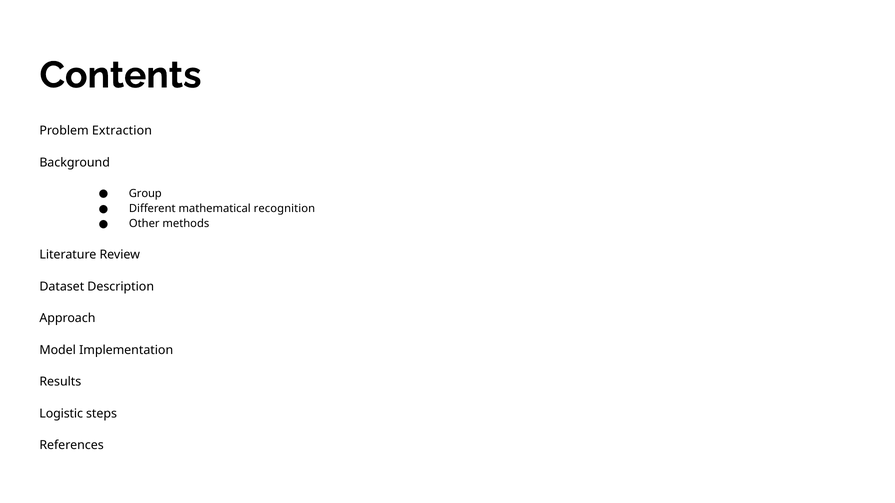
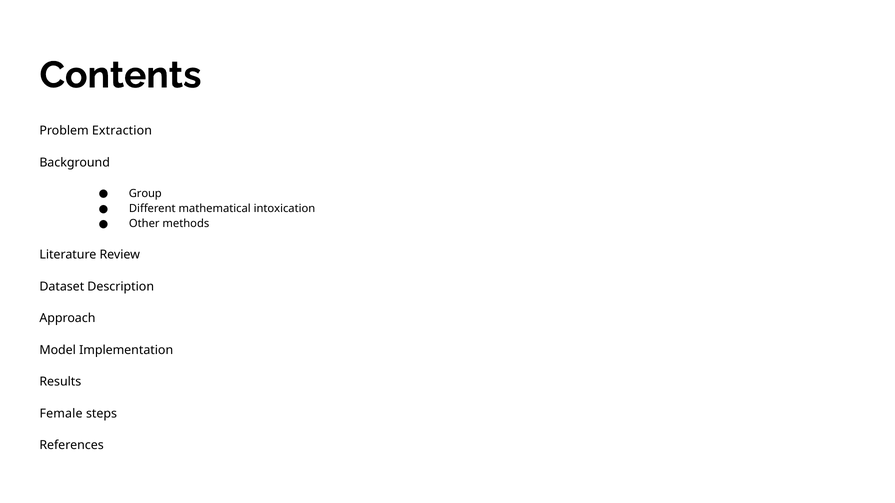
recognition: recognition -> intoxication (284, 209)
Logistic: Logistic -> Female (61, 414)
